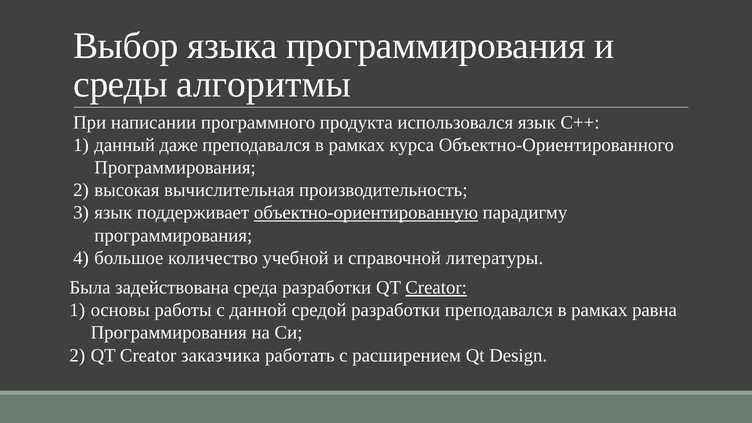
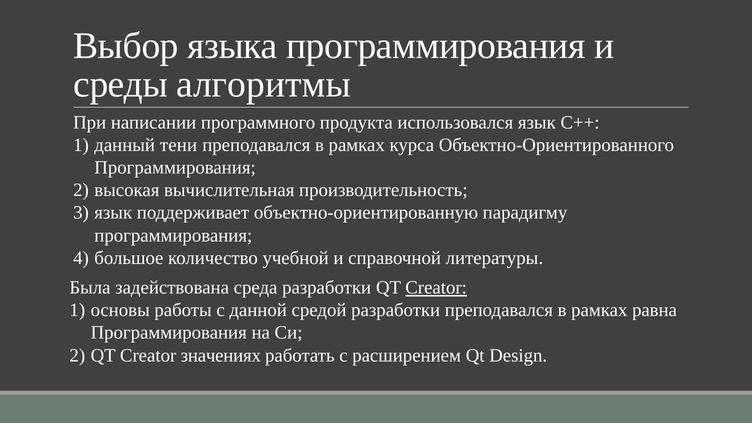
даже: даже -> тени (179, 145)
объектно-ориентированную underline: present -> none (366, 213)
заказчика: заказчика -> значениях (221, 355)
